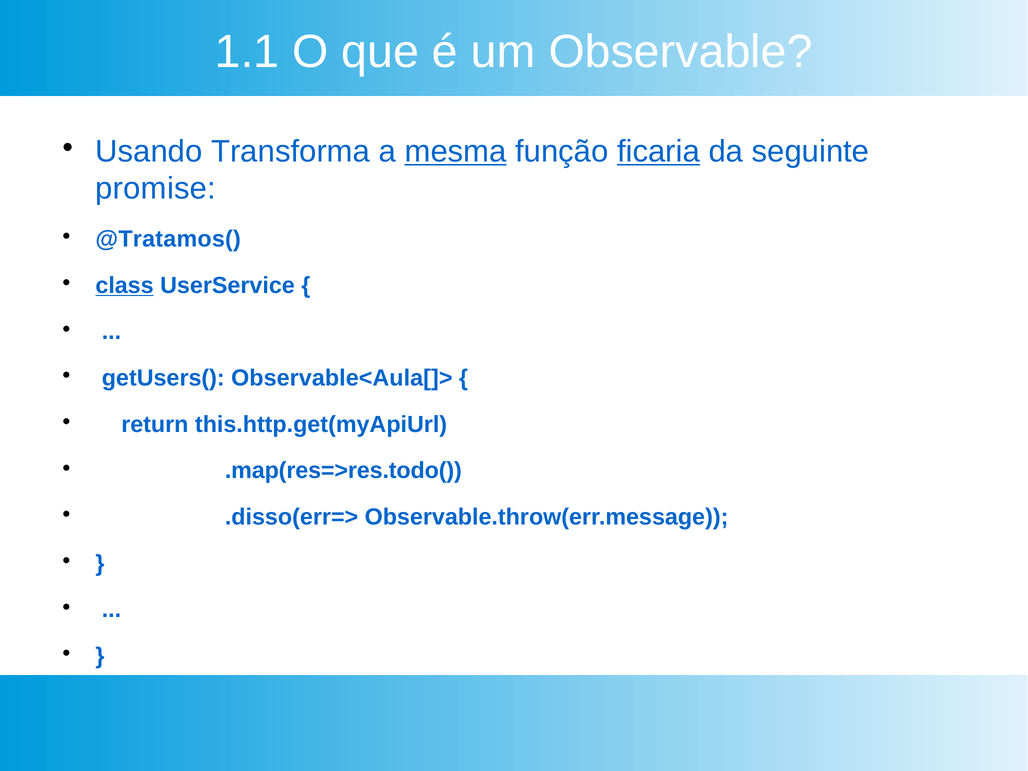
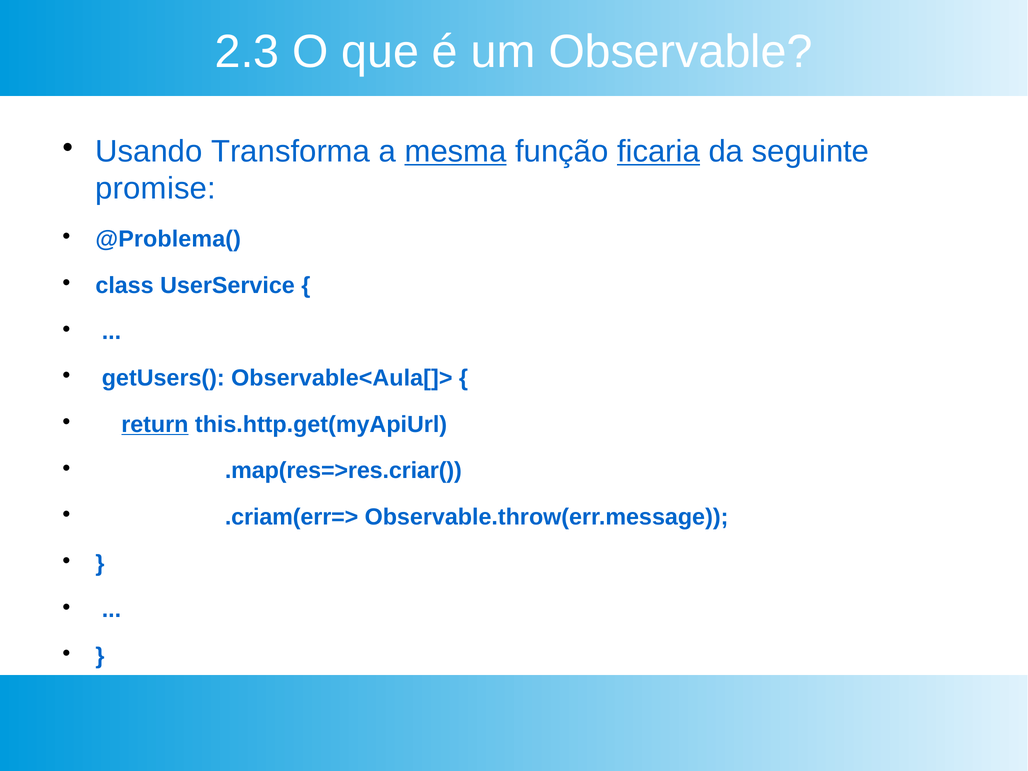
1.1: 1.1 -> 2.3 (247, 52)
@Tratamos(: @Tratamos( -> @Problema( (168, 239)
class underline: present -> none (125, 285)
return underline: none -> present (155, 424)
.map(res=>res.todo(: .map(res=>res.todo( -> .map(res=>res.criar( (343, 471)
.disso(err=>: .disso(err=> -> .criam(err=> (292, 517)
